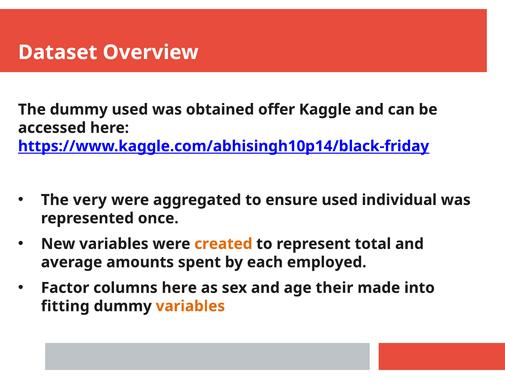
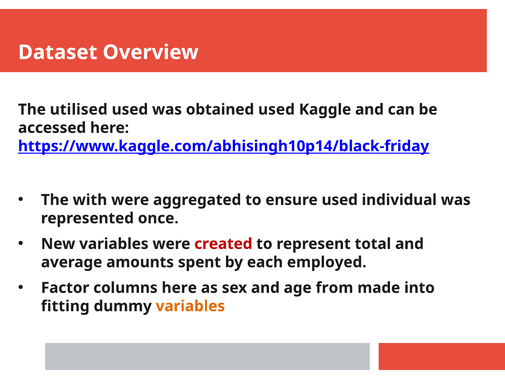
The dummy: dummy -> utilised (79, 109)
obtained offer: offer -> used (276, 109)
very: very -> with (90, 200)
created colour: orange -> red (223, 244)
their: their -> from (334, 288)
